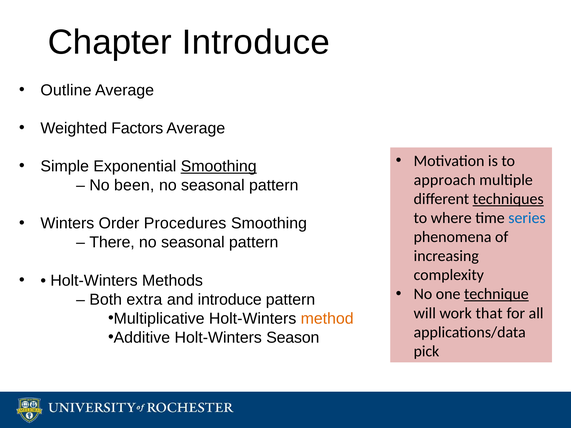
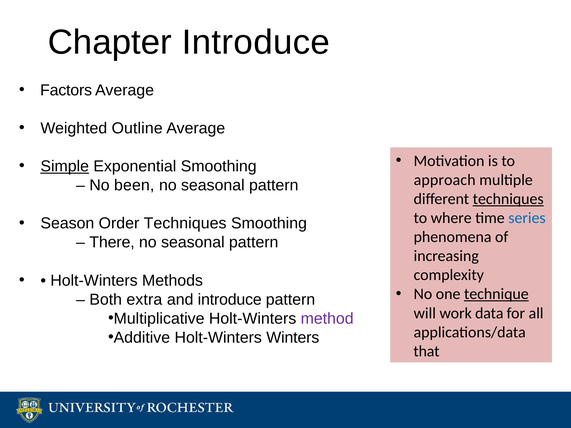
Outline: Outline -> Factors (66, 90)
Factors: Factors -> Outline (137, 128)
Simple underline: none -> present (65, 166)
Smoothing underline: present -> none (219, 166)
Winters: Winters -> Season (67, 223)
Order Procedures: Procedures -> Techniques (185, 223)
that: that -> data (489, 313)
method colour: orange -> purple (327, 319)
Season: Season -> Winters (293, 338)
pick: pick -> that (427, 351)
